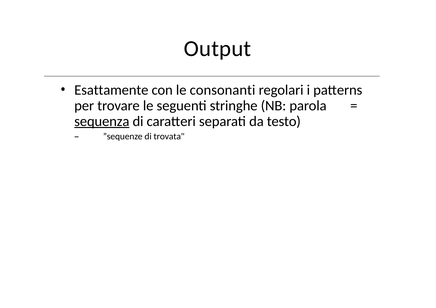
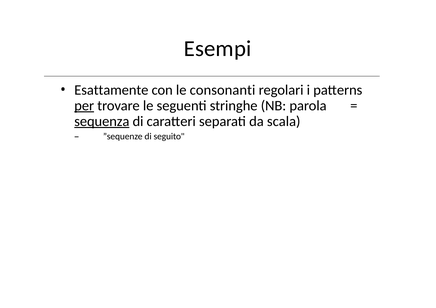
Output: Output -> Esempi (218, 49)
per underline: none -> present (84, 106)
testo: testo -> scala (284, 121)
trovata: trovata -> seguito (169, 137)
